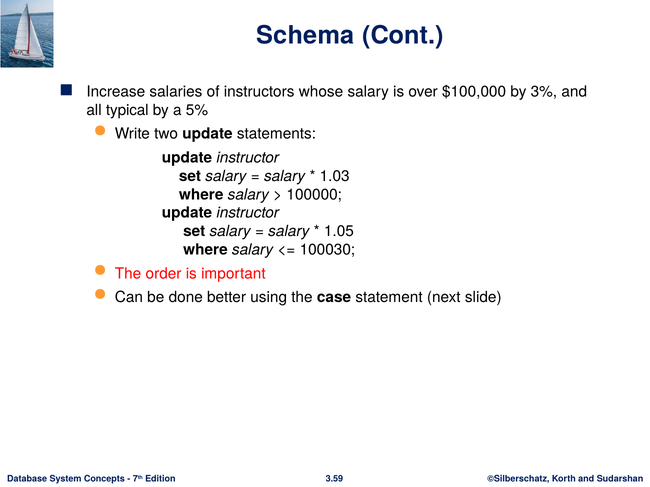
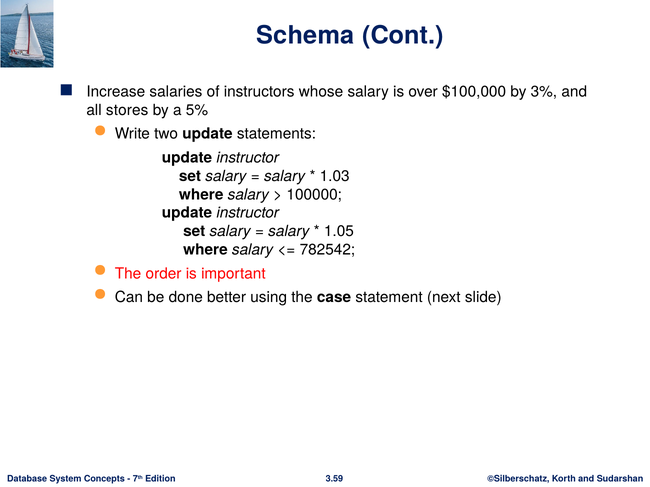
typical: typical -> stores (127, 110)
100030: 100030 -> 782542 (327, 250)
